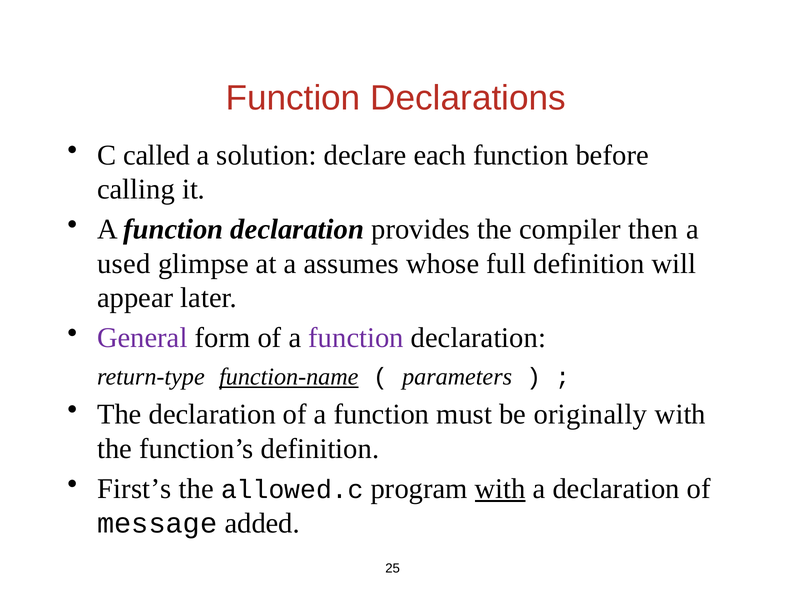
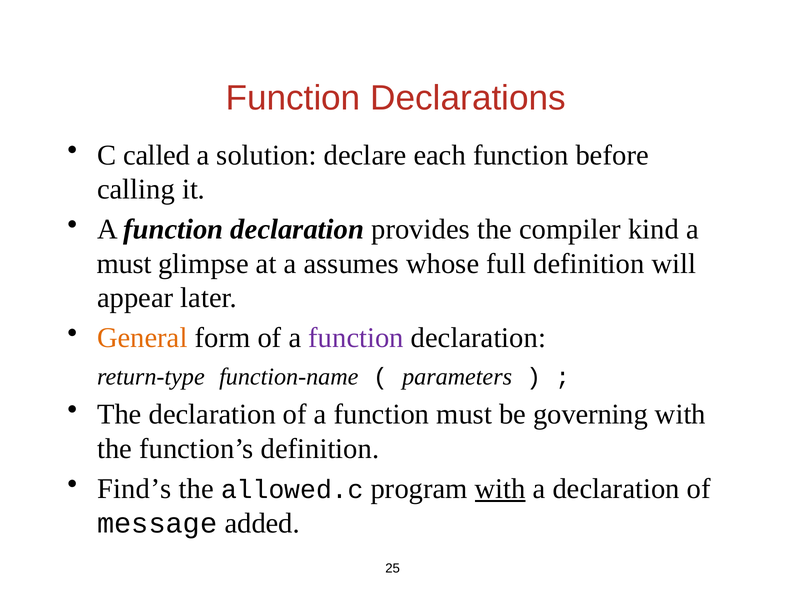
then: then -> kind (653, 229)
used: used -> must (124, 264)
General colour: purple -> orange (142, 338)
function-name underline: present -> none (289, 377)
originally: originally -> governing (591, 414)
First’s: First’s -> Find’s (134, 489)
